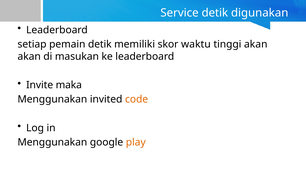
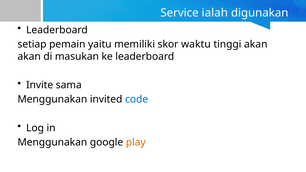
Service detik: detik -> ialah (215, 13)
pemain detik: detik -> yaitu (100, 44)
maka: maka -> sama (69, 85)
code colour: orange -> blue (137, 99)
